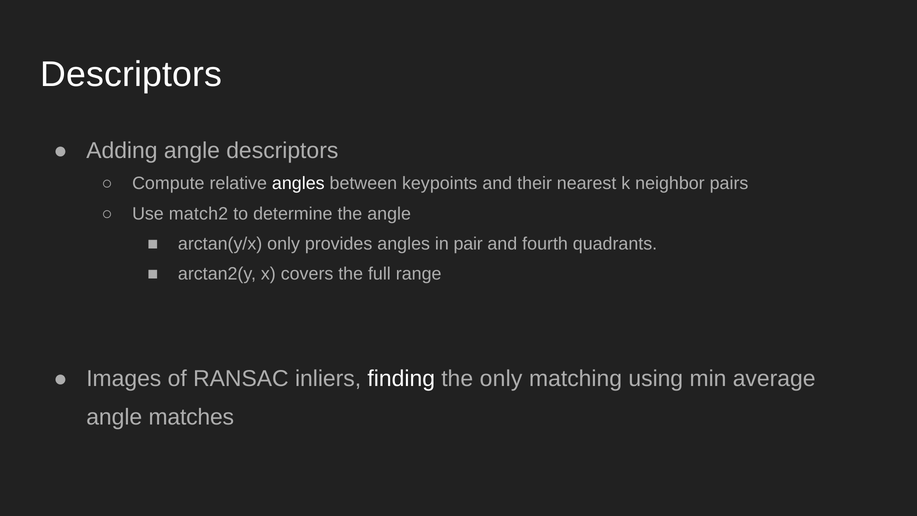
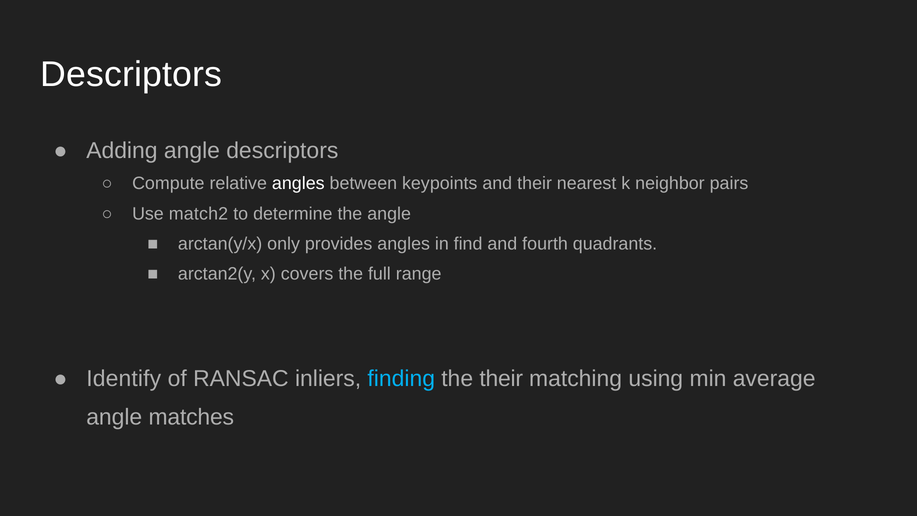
pair: pair -> find (468, 244)
Images: Images -> Identify (124, 378)
finding colour: white -> light blue (401, 378)
the only: only -> their (501, 378)
